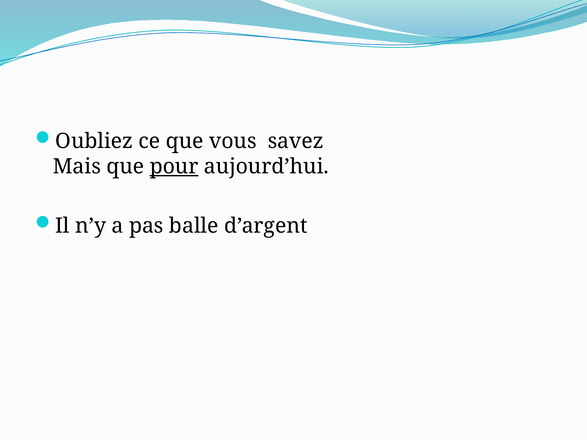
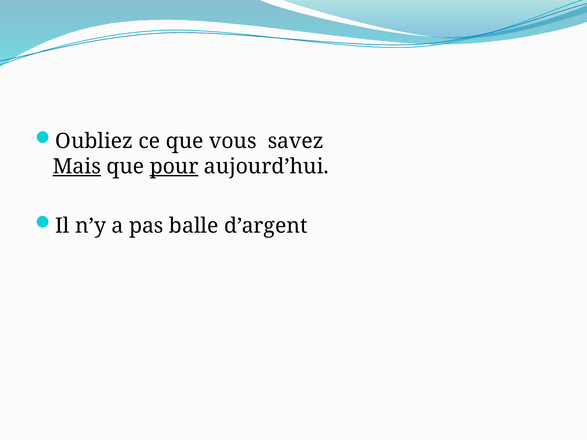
Mais underline: none -> present (77, 167)
